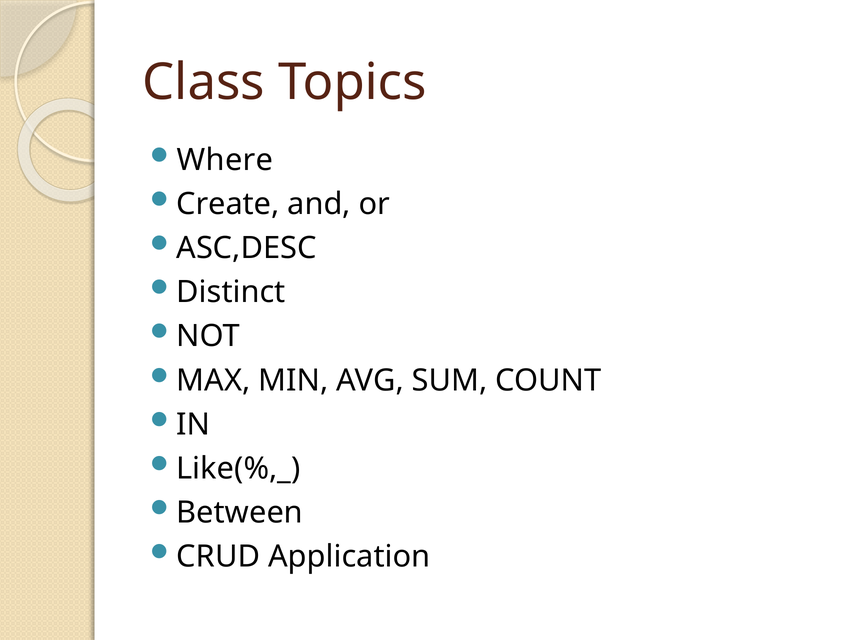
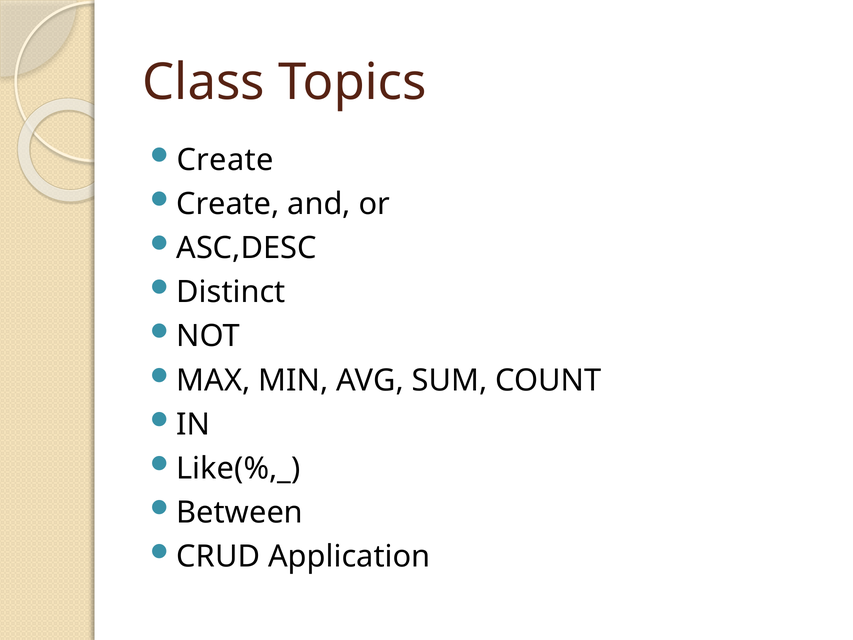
Where: Where -> Create (225, 160)
